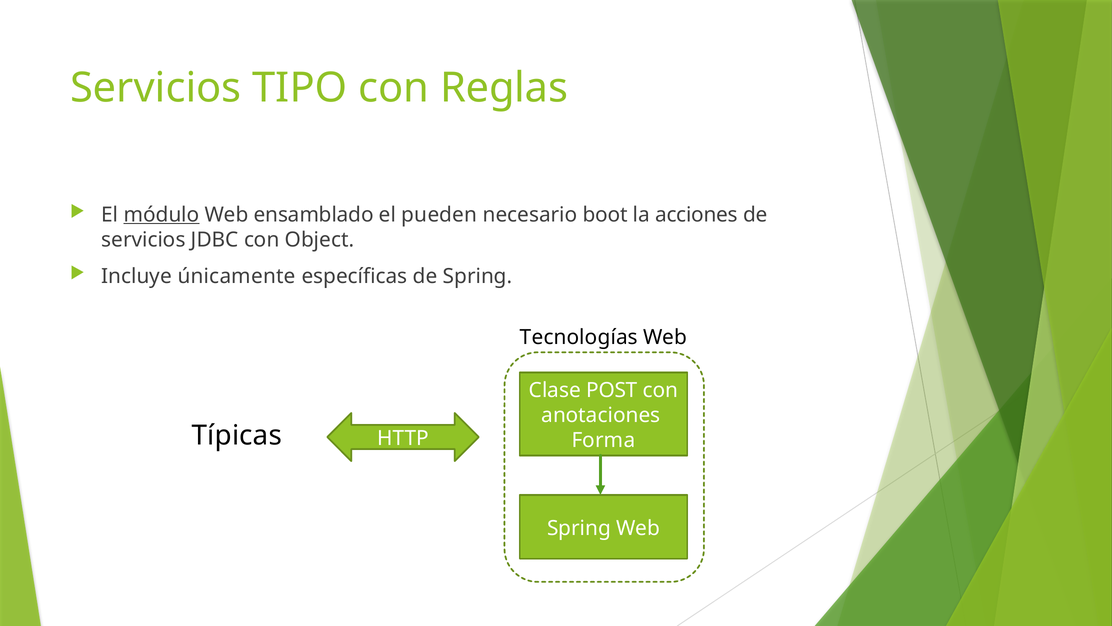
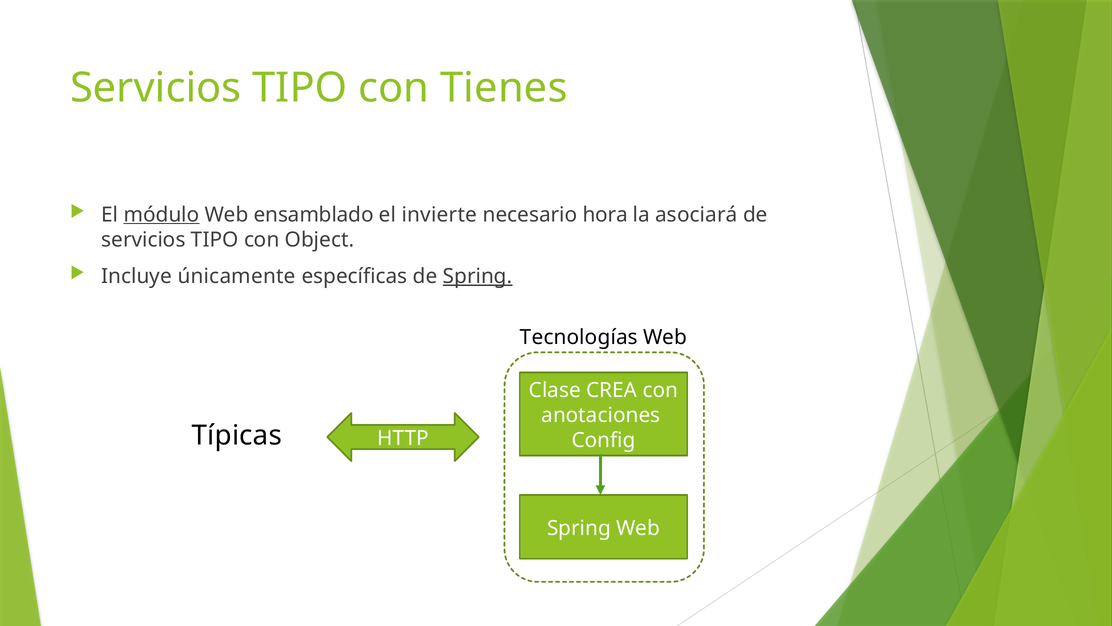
Reglas: Reglas -> Tienes (504, 88)
pueden: pueden -> invierte (439, 214)
boot: boot -> hora (605, 214)
acciones: acciones -> asociará (696, 214)
JDBC: JDBC -> TIPO (215, 239)
Spring underline: none -> present (478, 276)
POST: POST -> CREA (612, 390)
Forma: Forma -> Config (603, 440)
